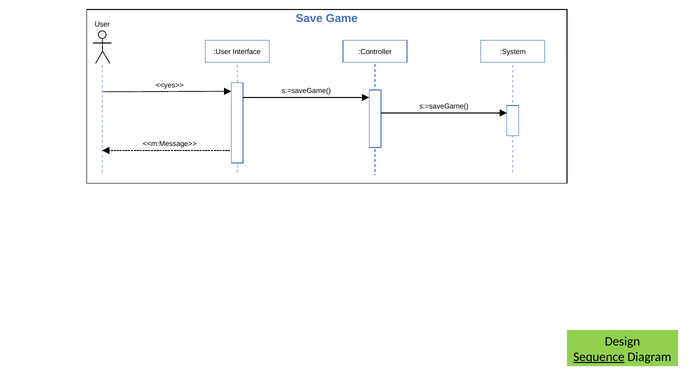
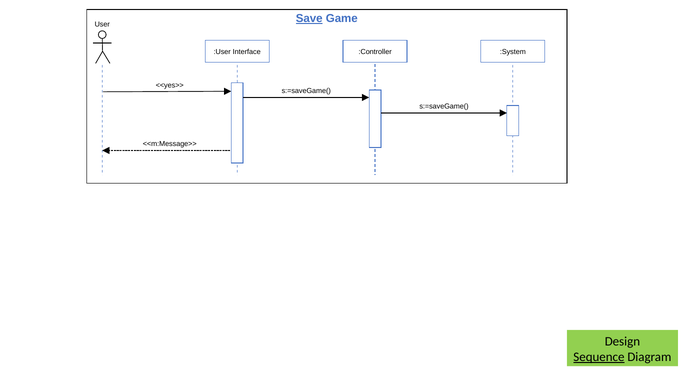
Save underline: none -> present (309, 18)
